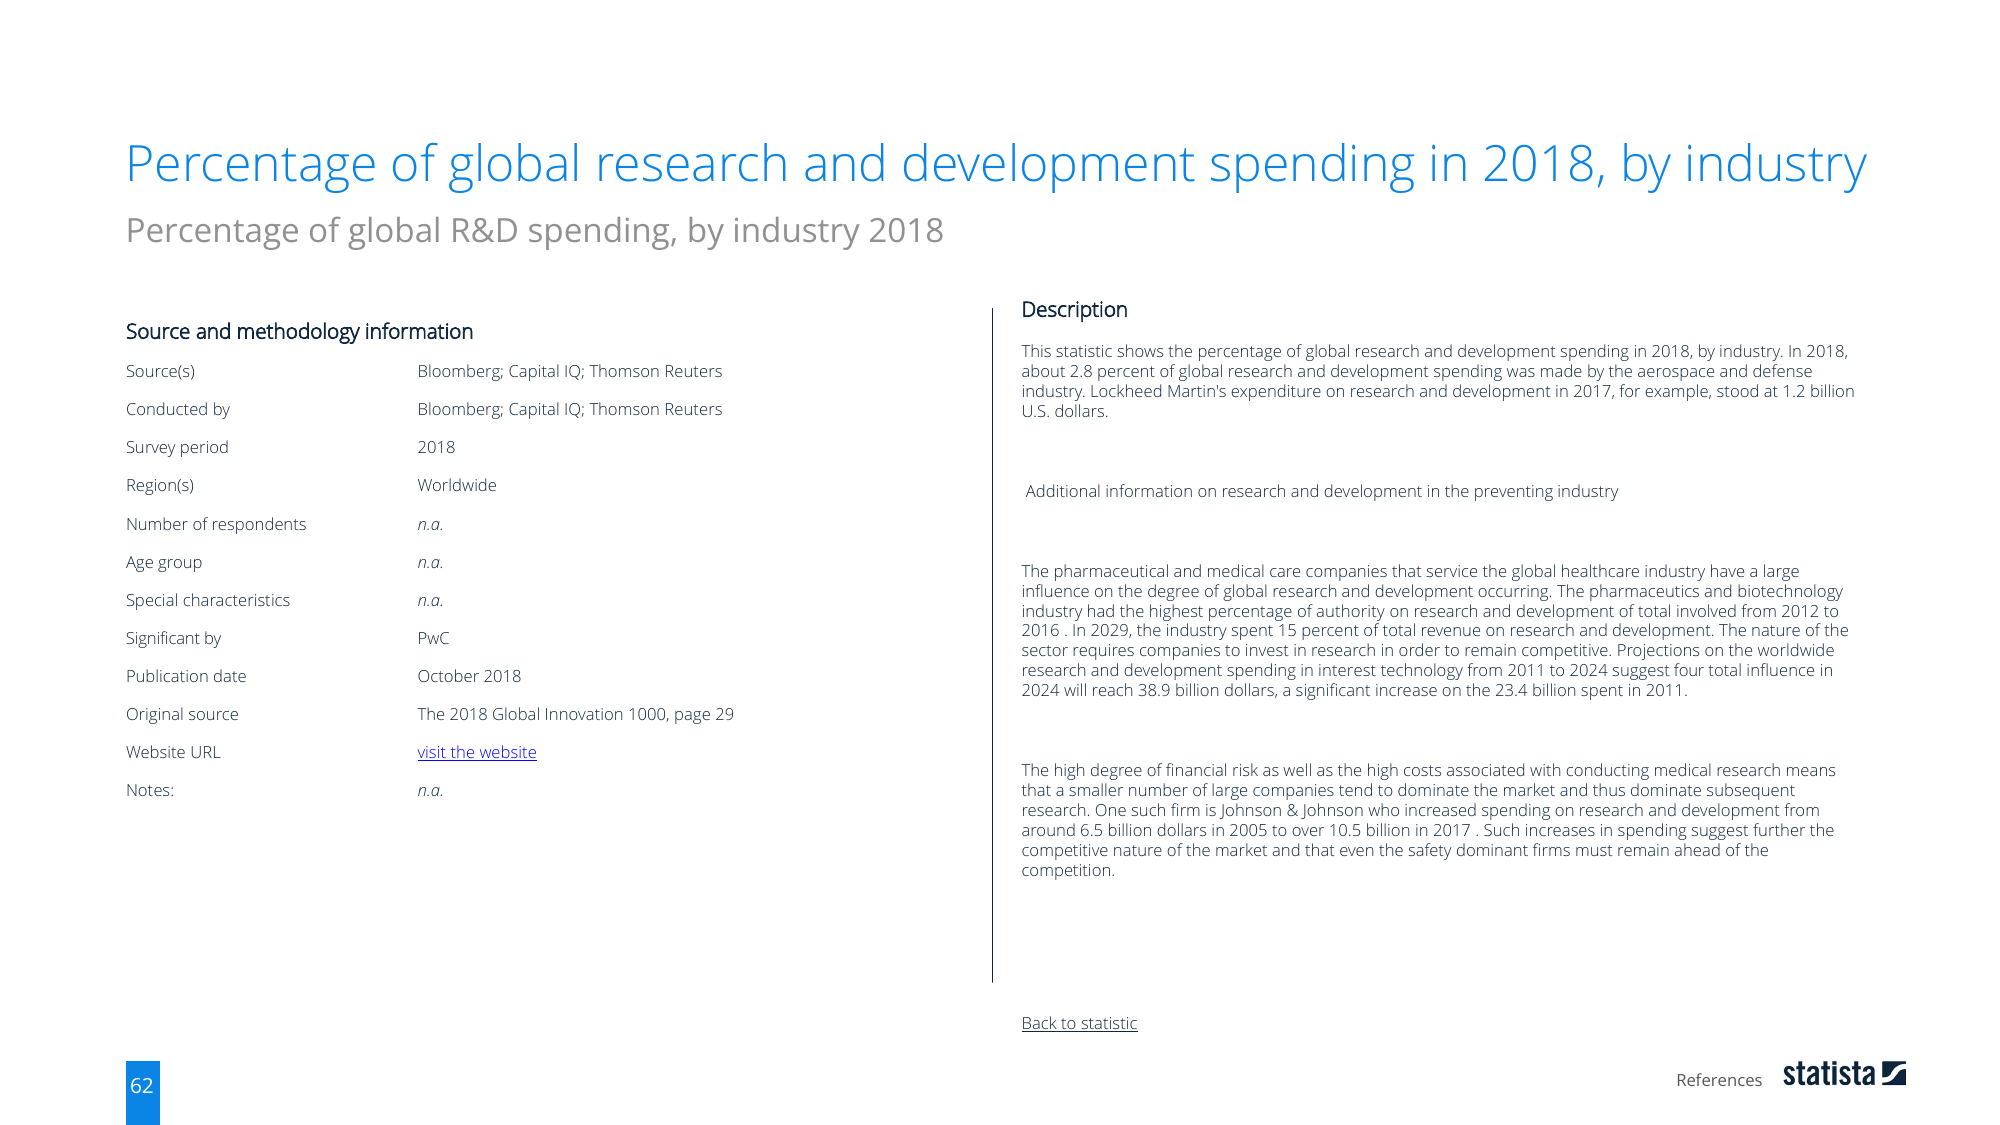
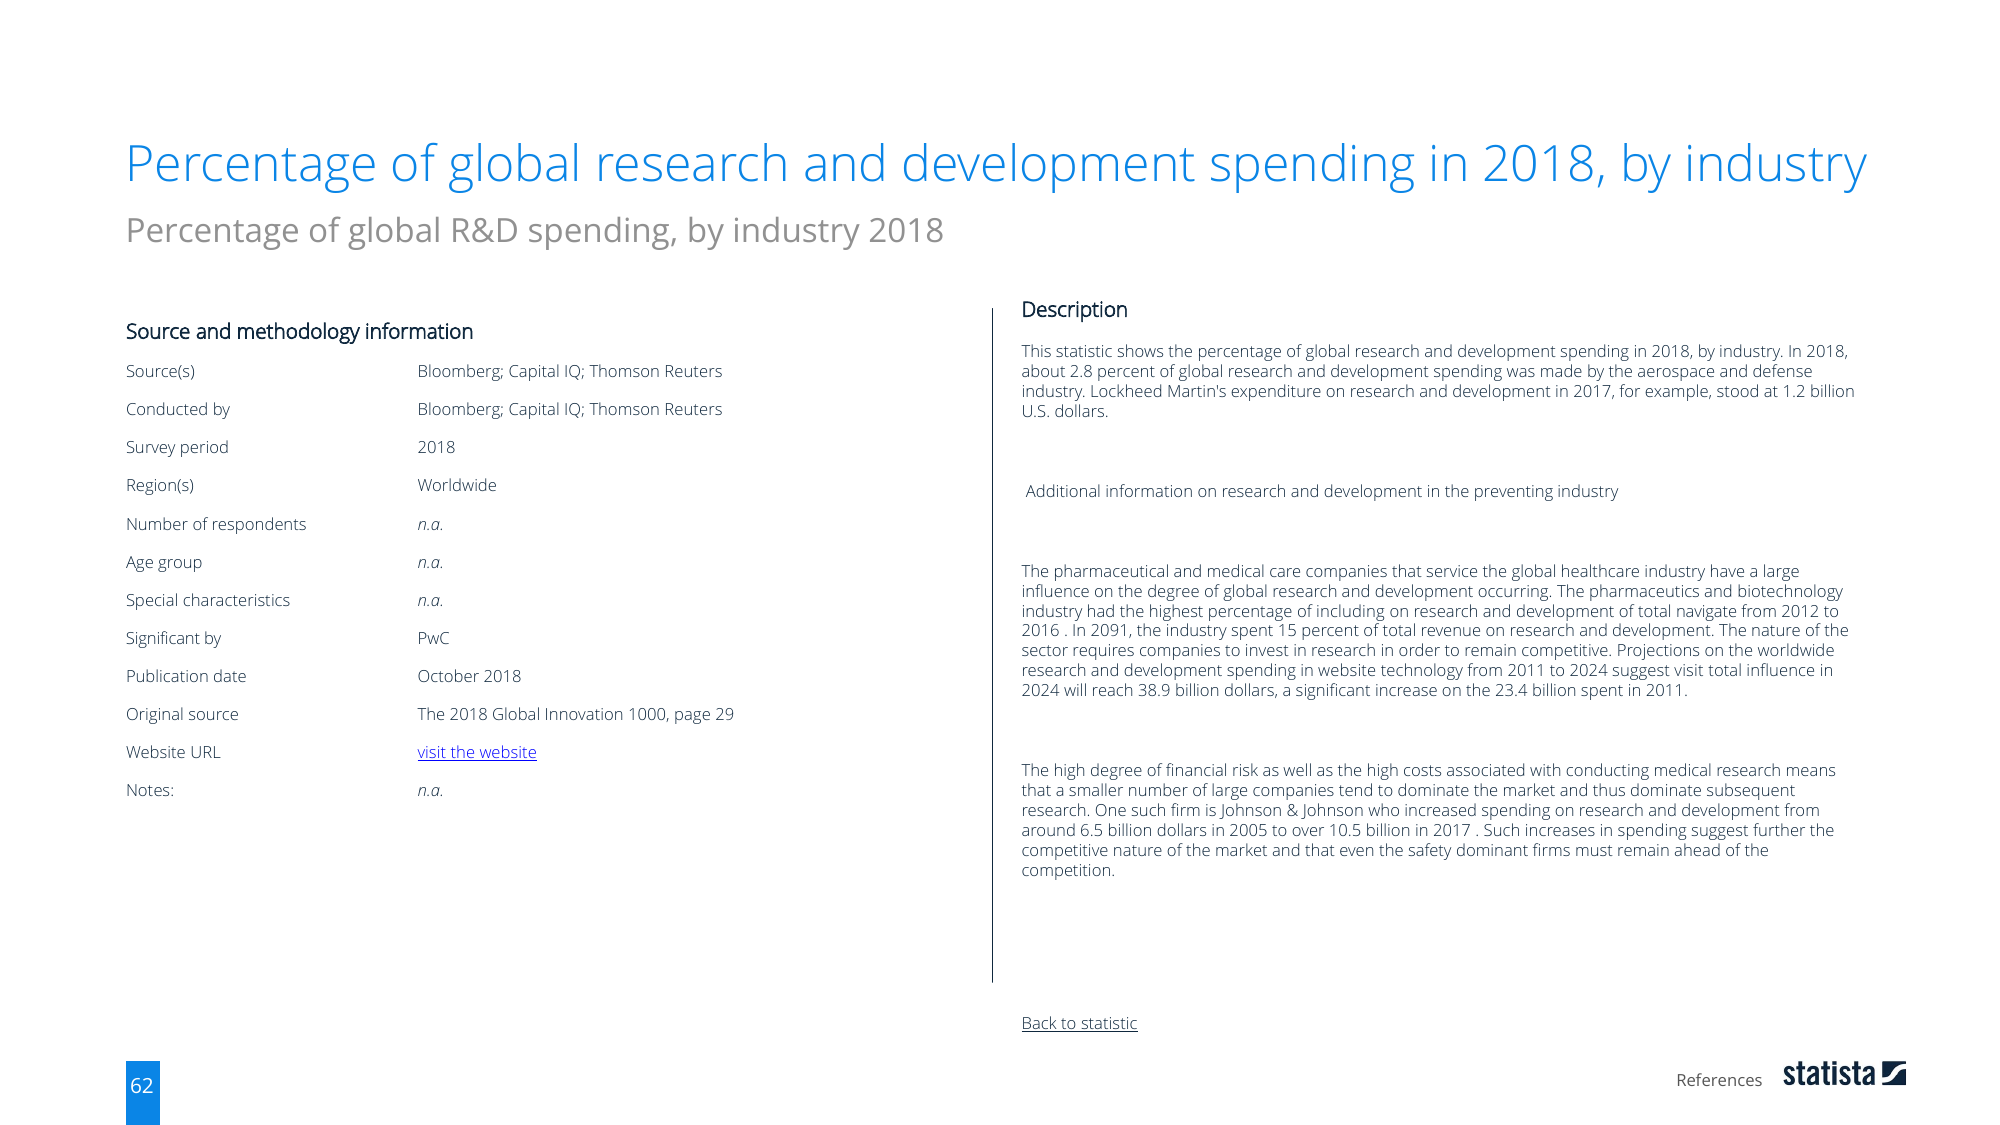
authority: authority -> including (1350, 612)
involved: involved -> navigate (1707, 612)
2029: 2029 -> 2091 (1112, 631)
in interest: interest -> website (1347, 671)
suggest four: four -> visit (1689, 671)
